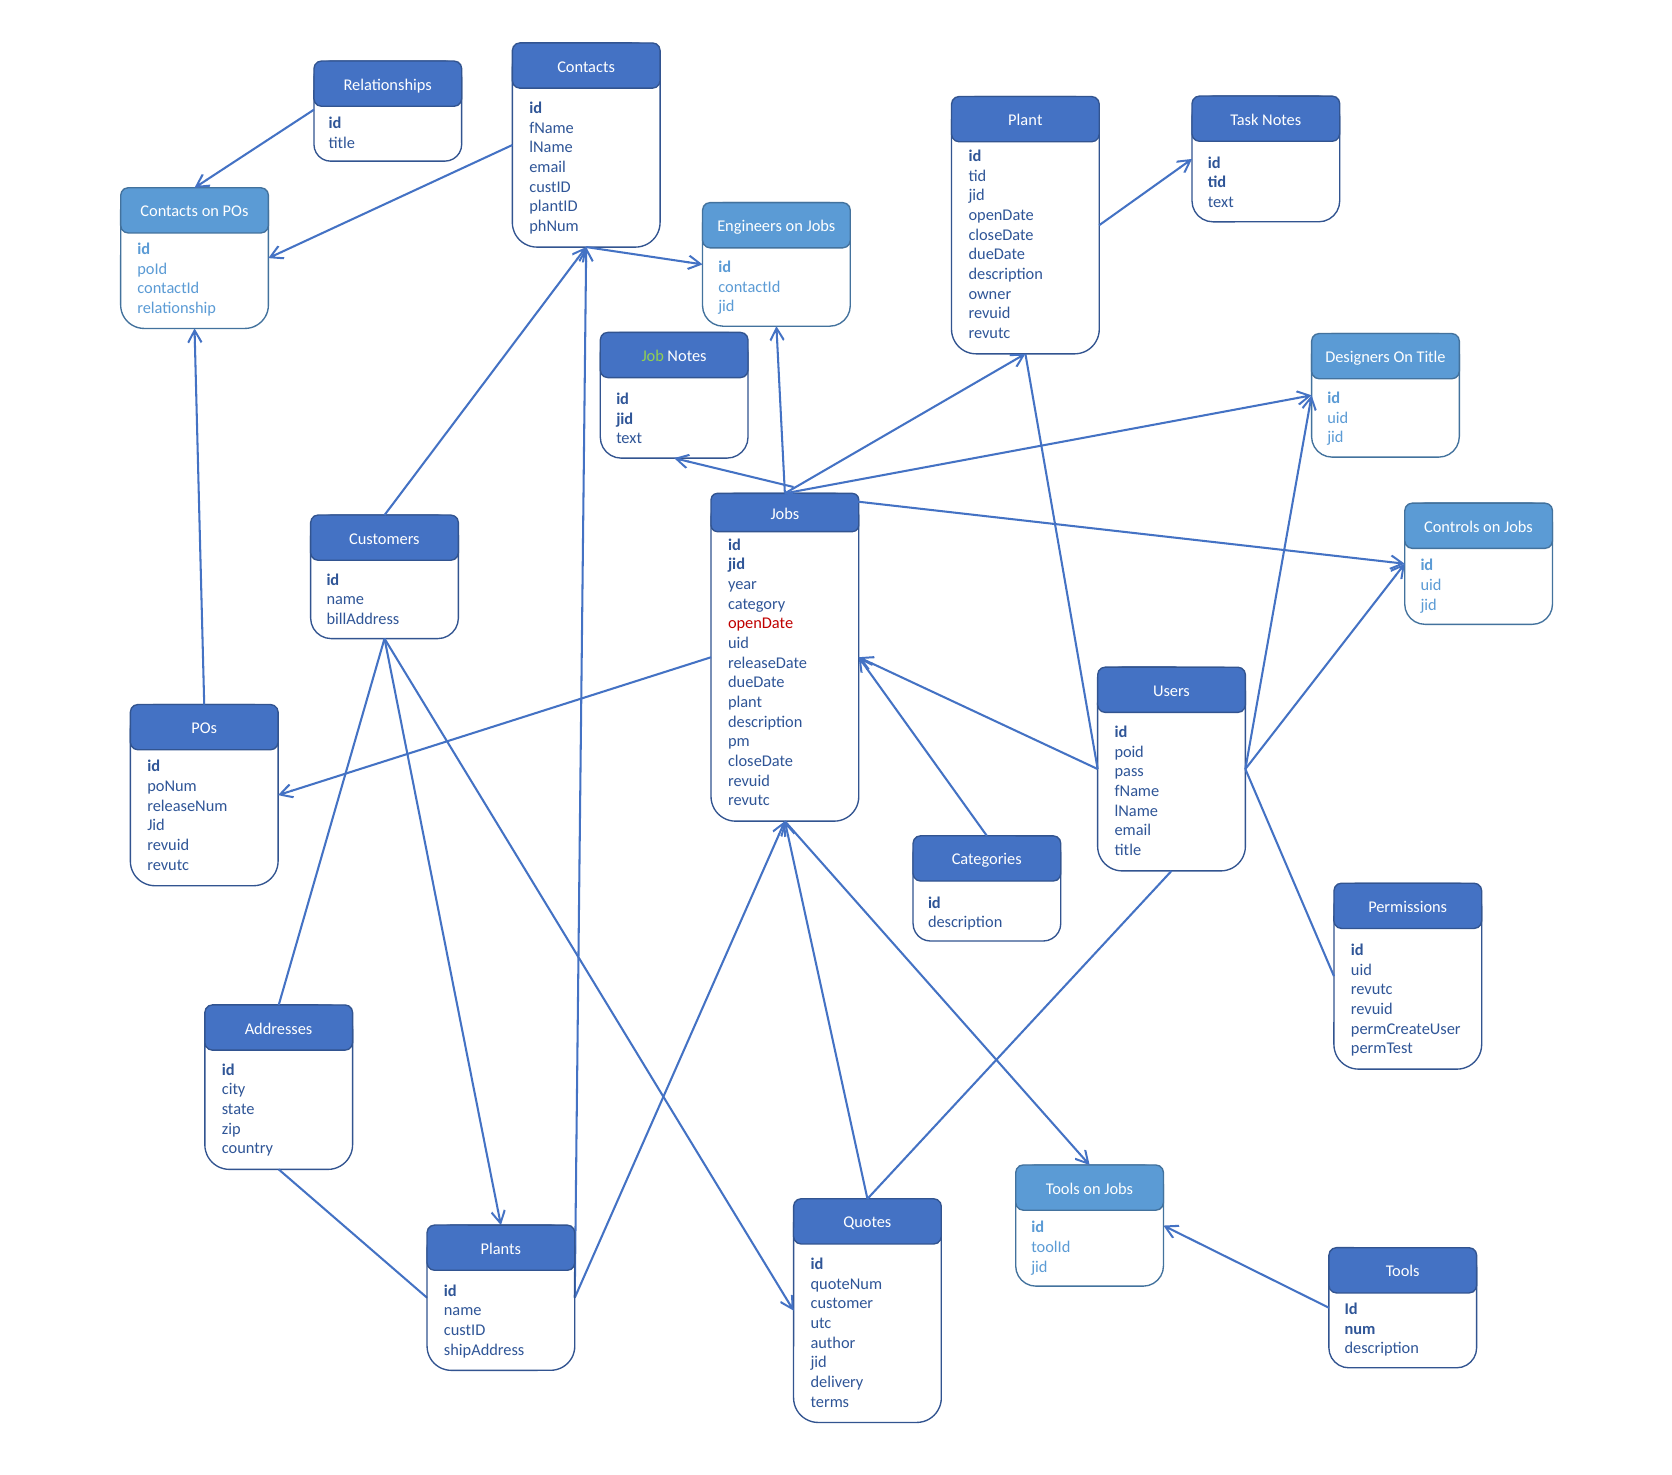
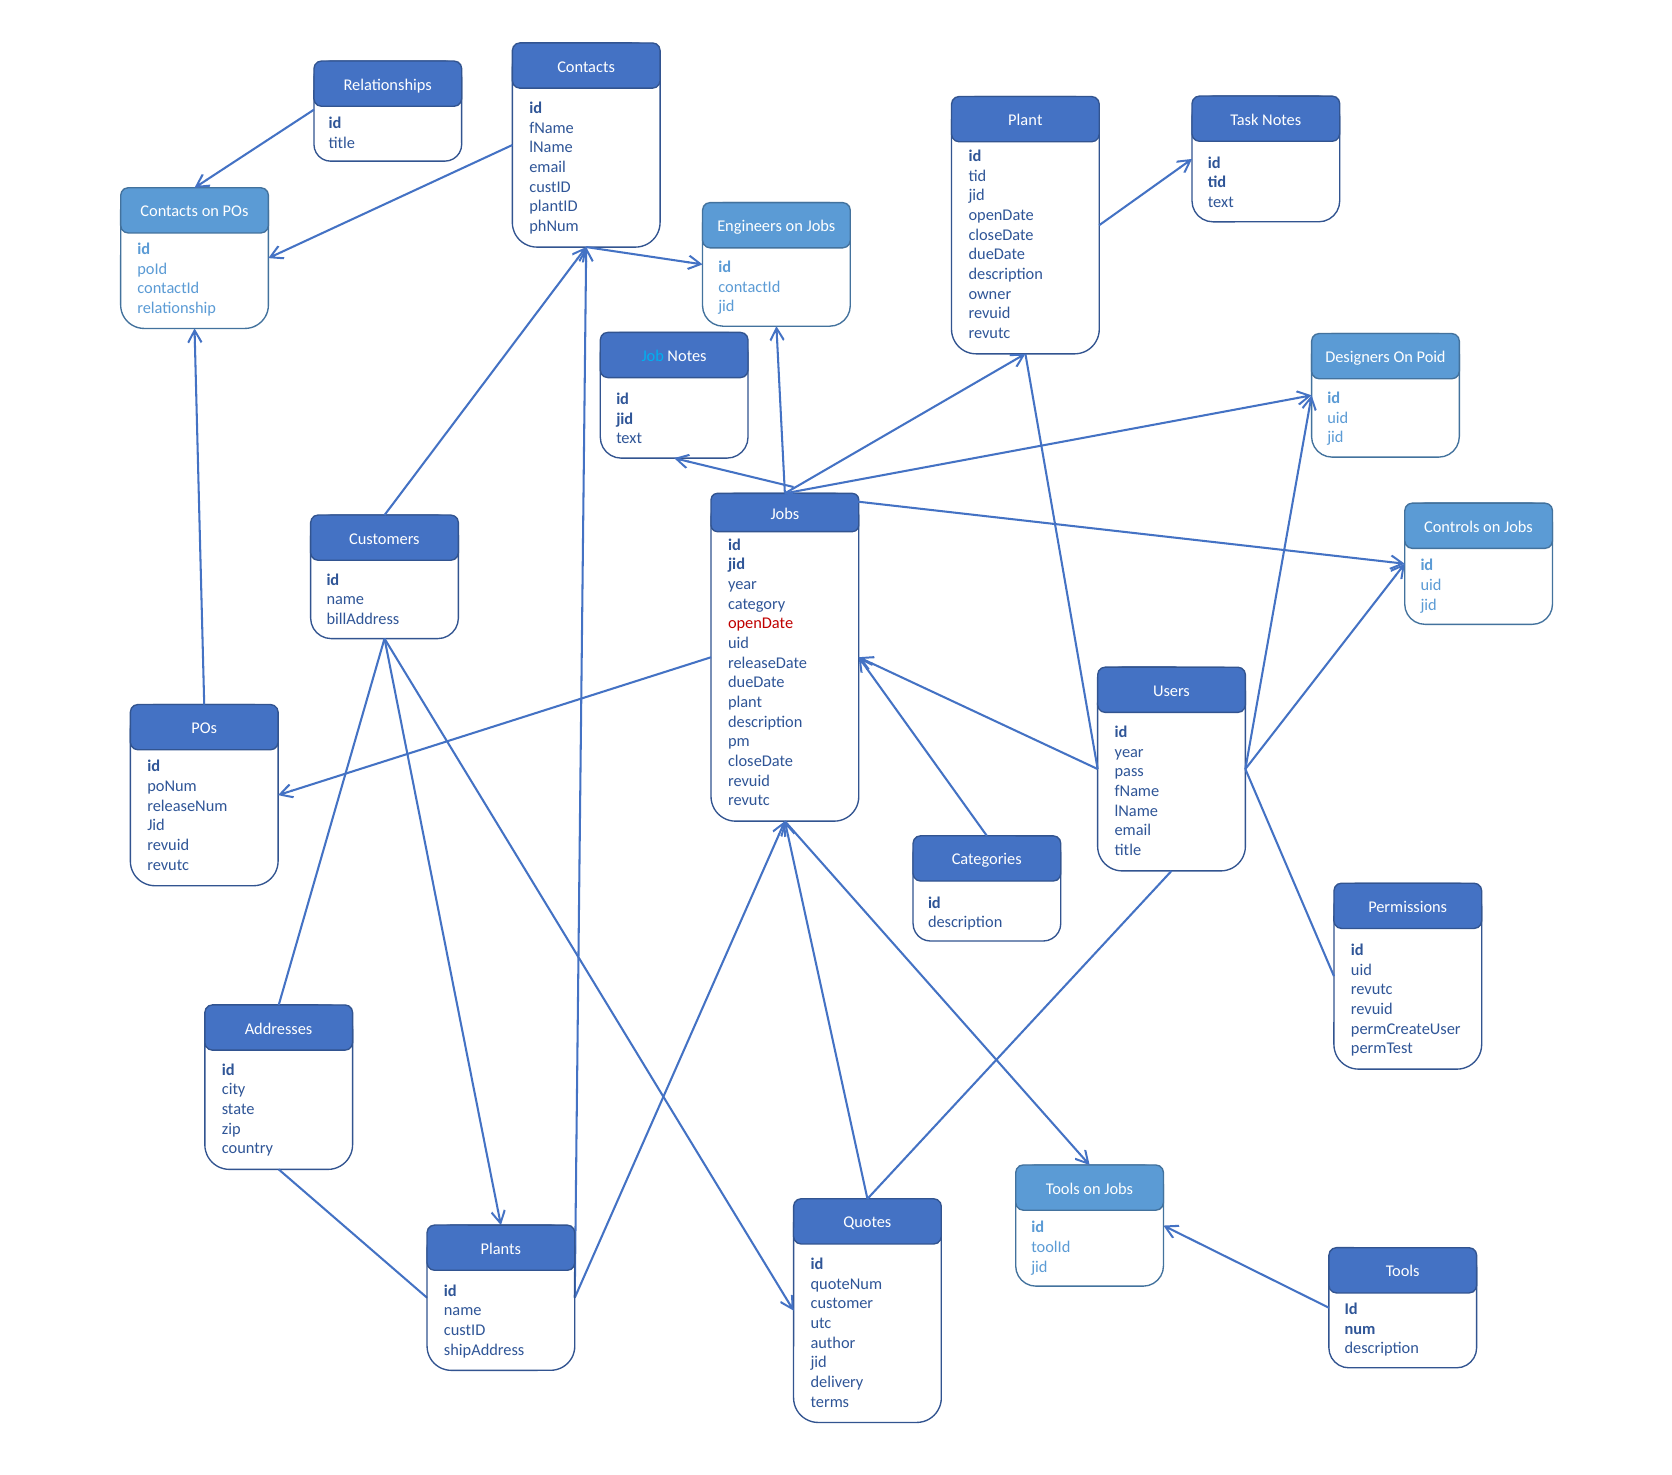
Job colour: light green -> light blue (653, 356)
On Title: Title -> Poid (1431, 357)
poid: poid -> year (1129, 752)
